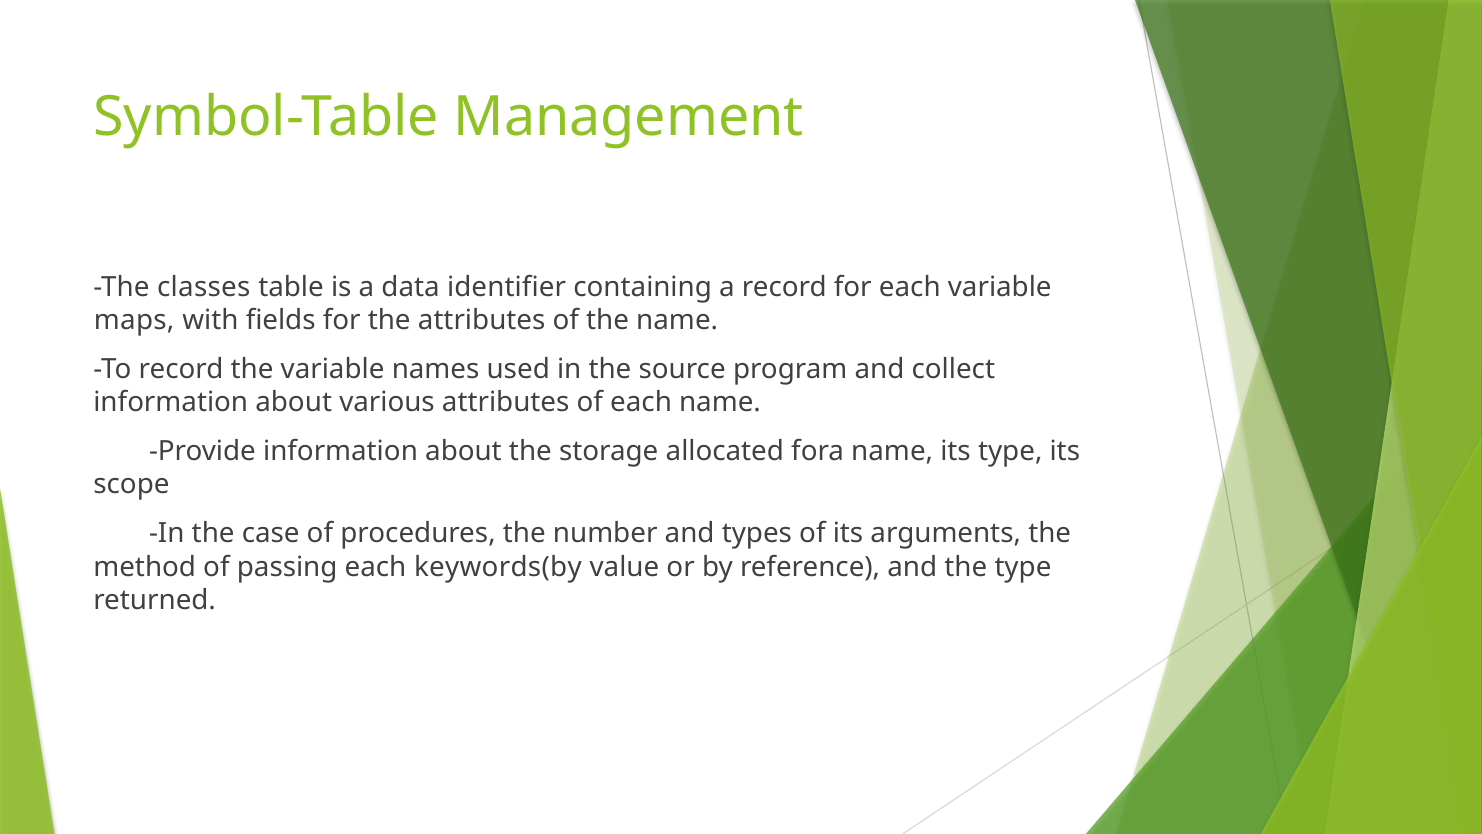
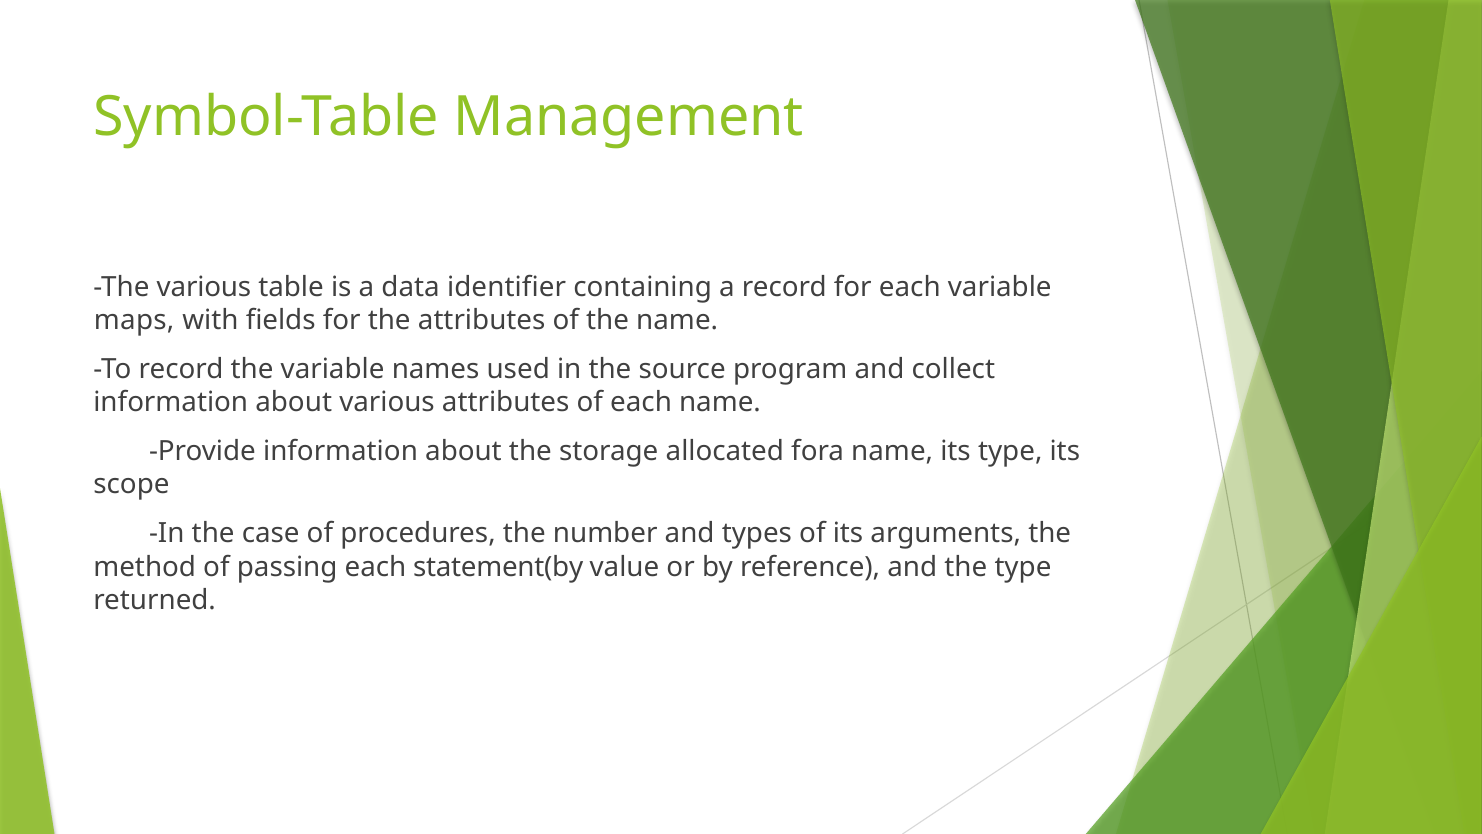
The classes: classes -> various (204, 287)
keywords(by: keywords(by -> statement(by (498, 567)
